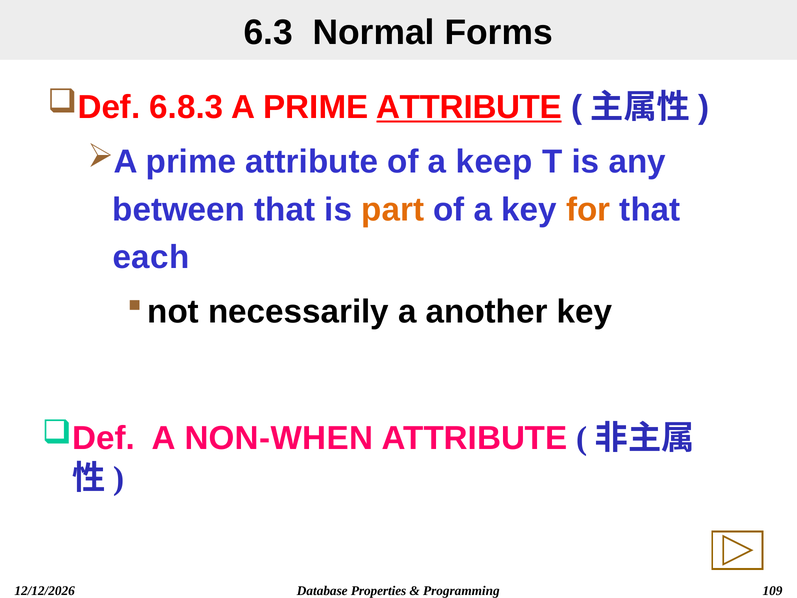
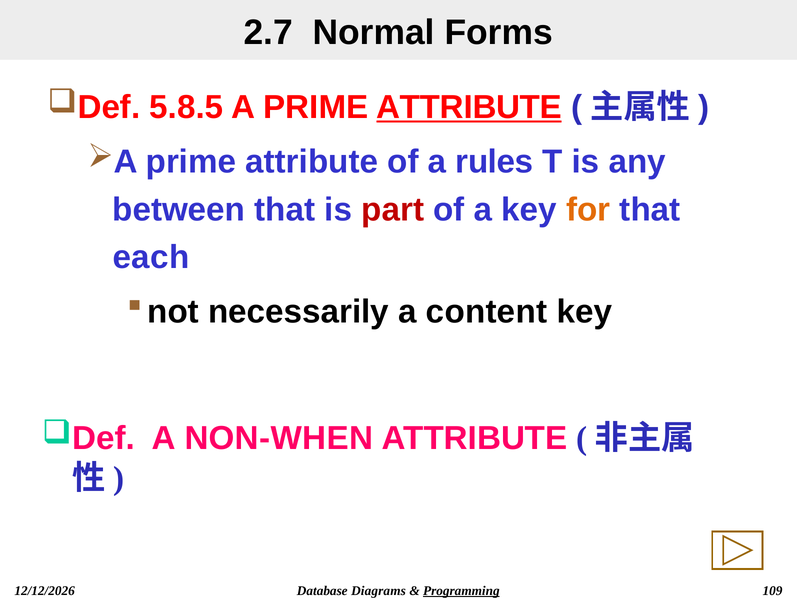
6.3: 6.3 -> 2.7 (268, 32)
6.8.3: 6.8.3 -> 5.8.5 (186, 107)
keep: keep -> rules (494, 162)
part colour: orange -> red (393, 209)
another: another -> content (487, 312)
Properties: Properties -> Diagrams (379, 591)
Programming underline: none -> present (461, 591)
